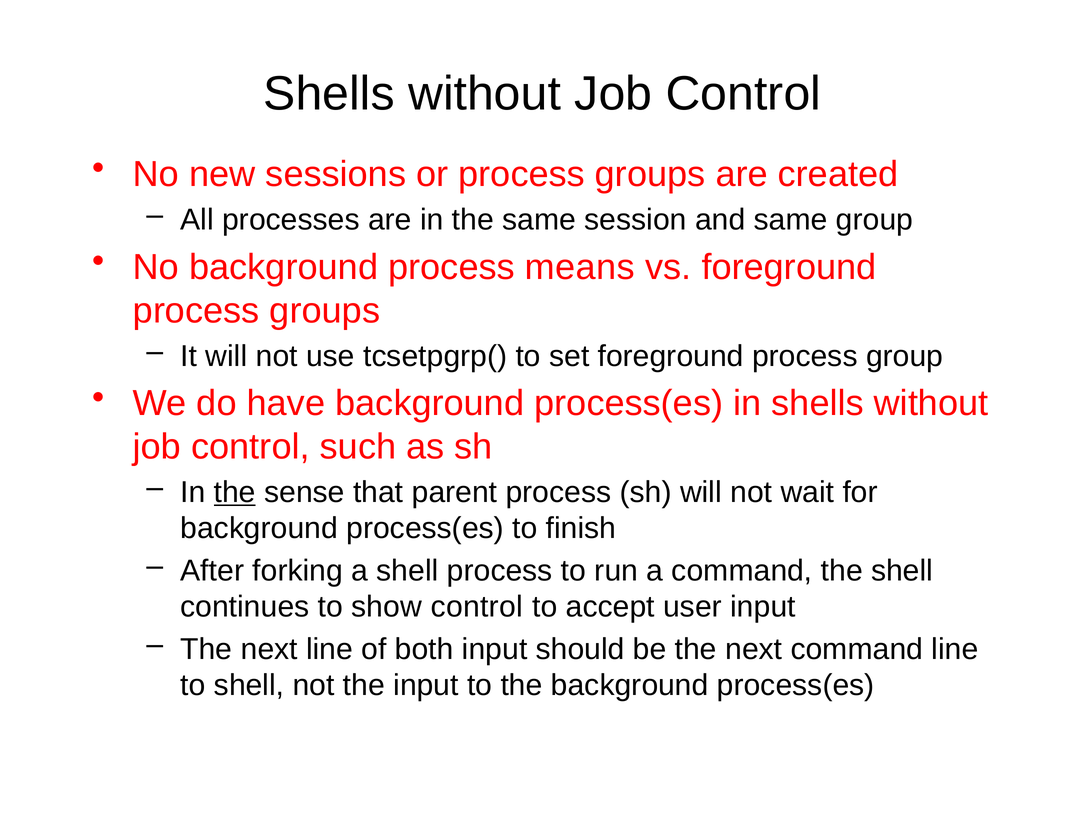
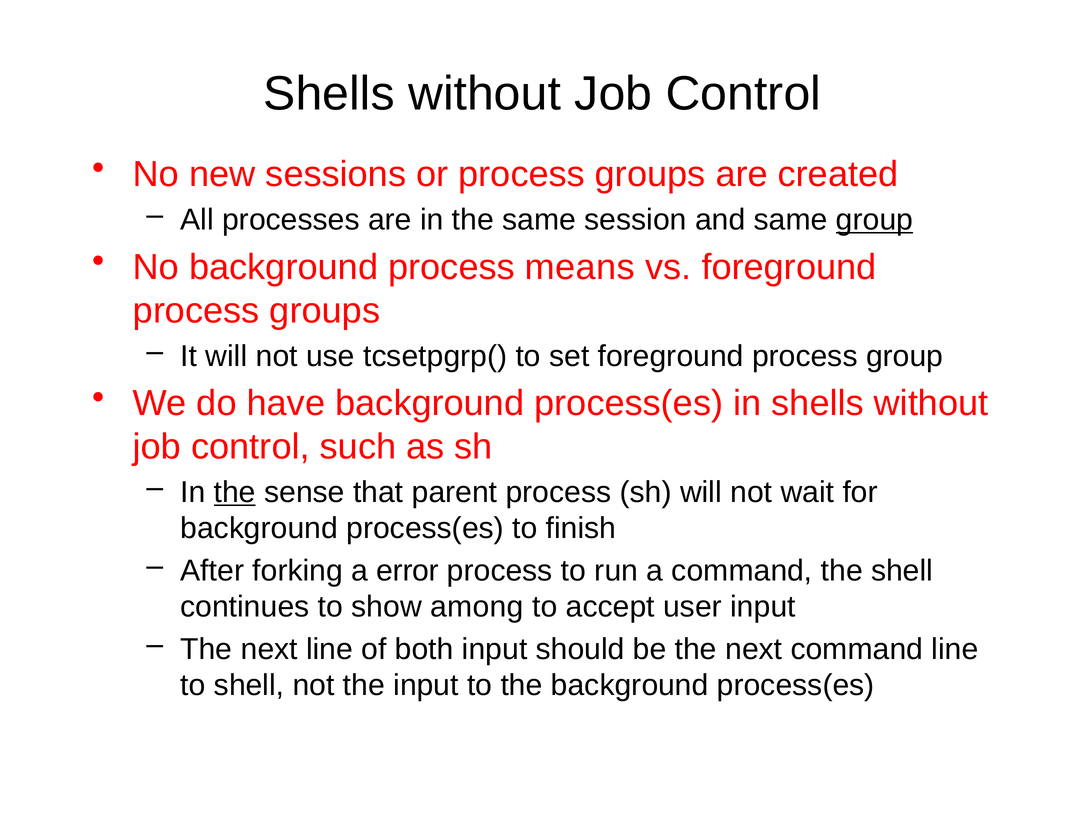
group underline: none -> present (874, 220)
a shell: shell -> error (408, 571)
show control: control -> among (477, 607)
